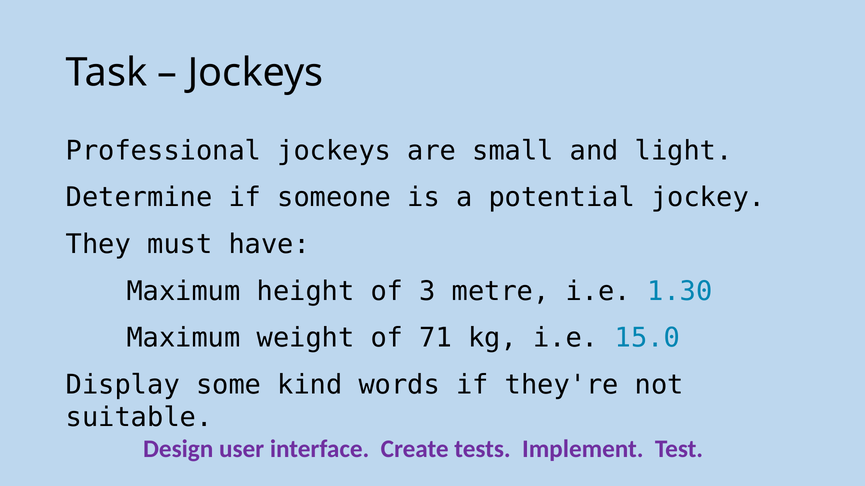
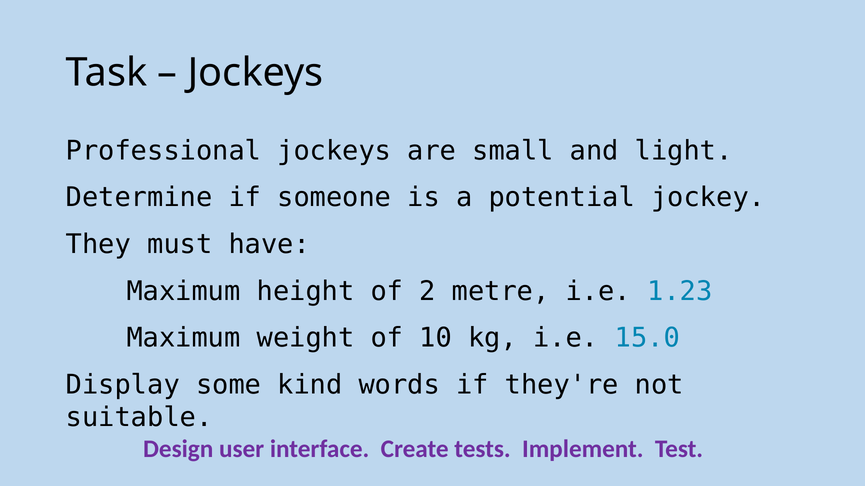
3: 3 -> 2 (428, 291)
1.30: 1.30 -> 1.23 (680, 291)
71: 71 -> 10 (436, 338)
